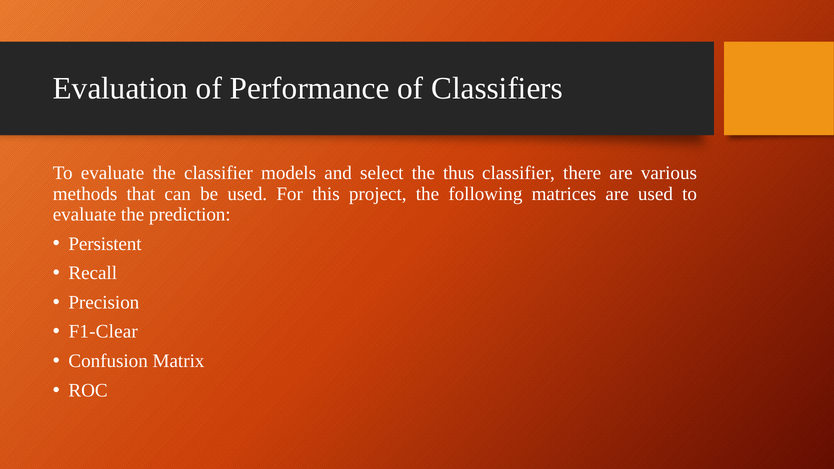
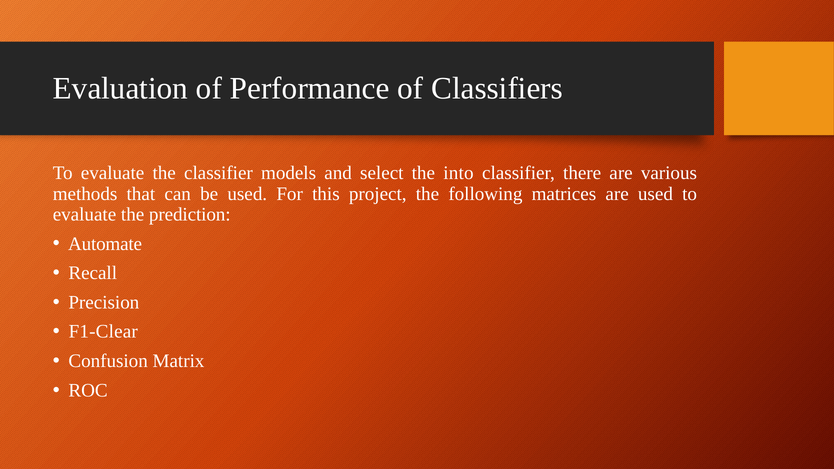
thus: thus -> into (459, 173)
Persistent: Persistent -> Automate (105, 244)
